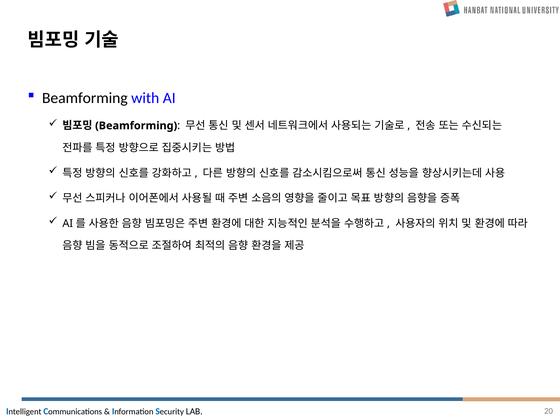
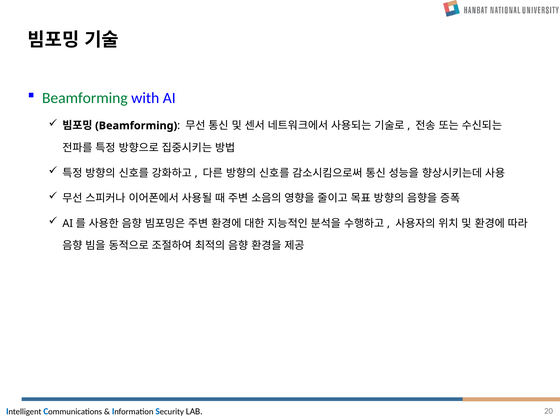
Beamforming colour: black -> green (85, 98)
